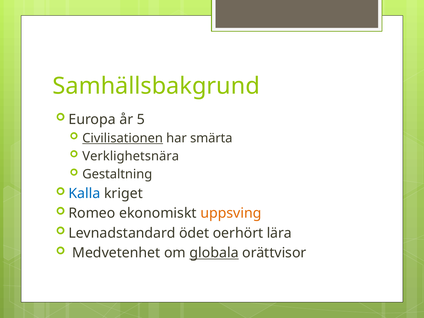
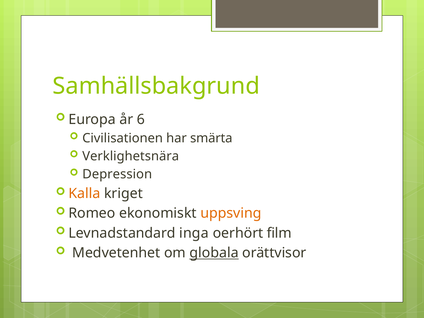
5: 5 -> 6 (141, 119)
Civilisationen underline: present -> none (123, 138)
Gestaltning: Gestaltning -> Depression (117, 174)
Kalla colour: blue -> orange (84, 194)
ödet: ödet -> inga (194, 233)
lära: lära -> film (279, 233)
